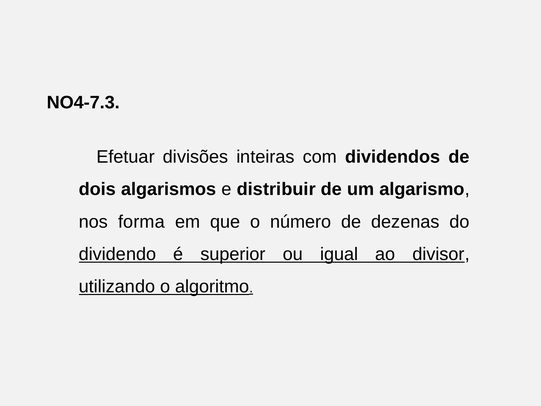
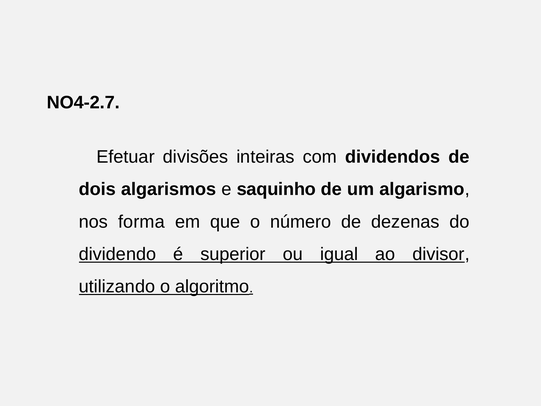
NO4-7.3: NO4-7.3 -> NO4-2.7 (83, 103)
distribuir: distribuir -> saquinho (276, 189)
